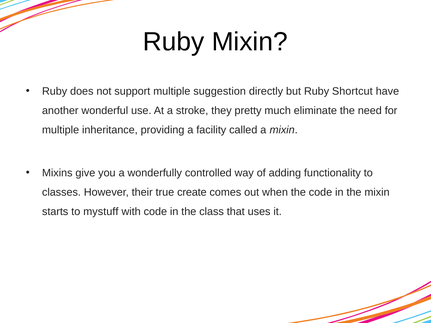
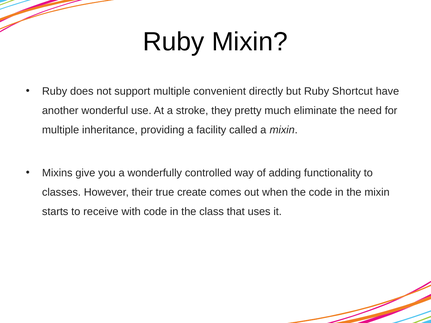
suggestion: suggestion -> convenient (220, 91)
mystuff: mystuff -> receive (101, 212)
